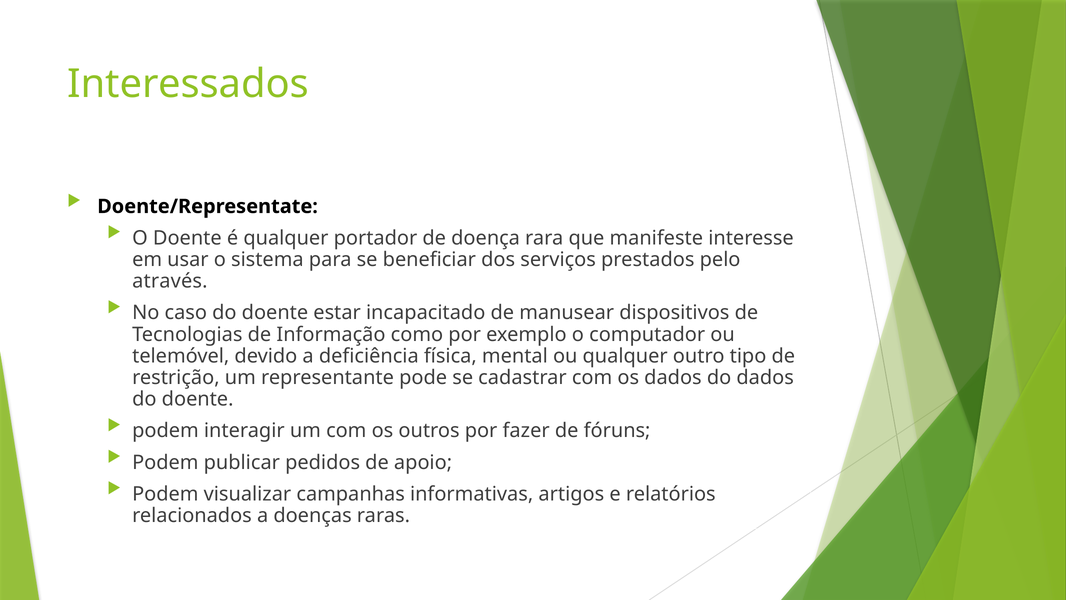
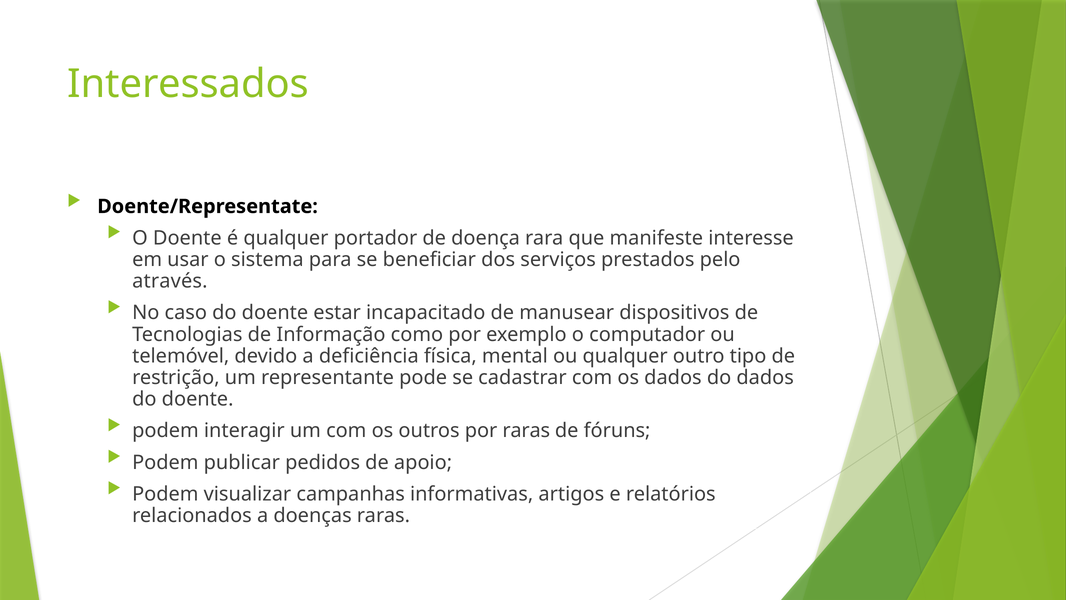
por fazer: fazer -> raras (526, 431)
